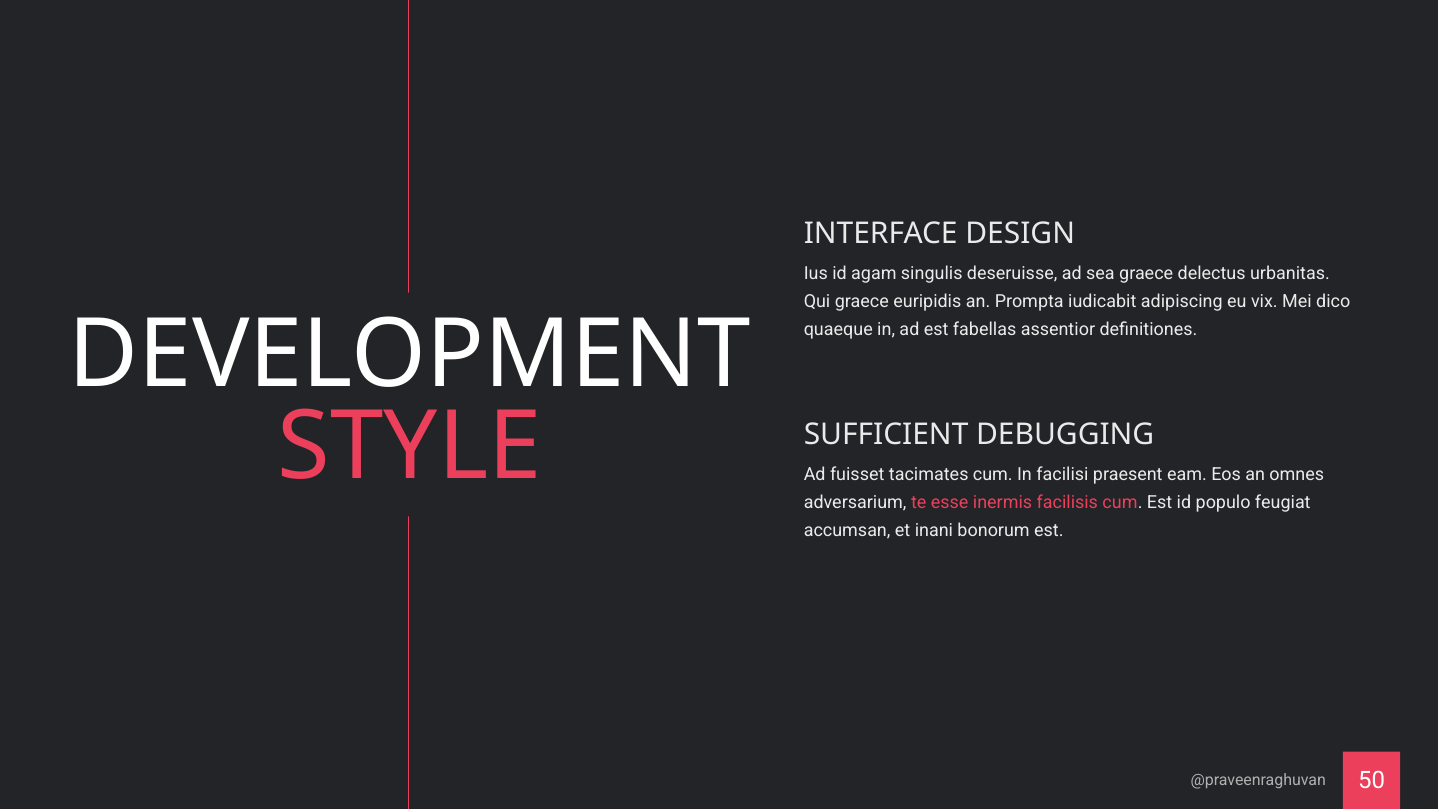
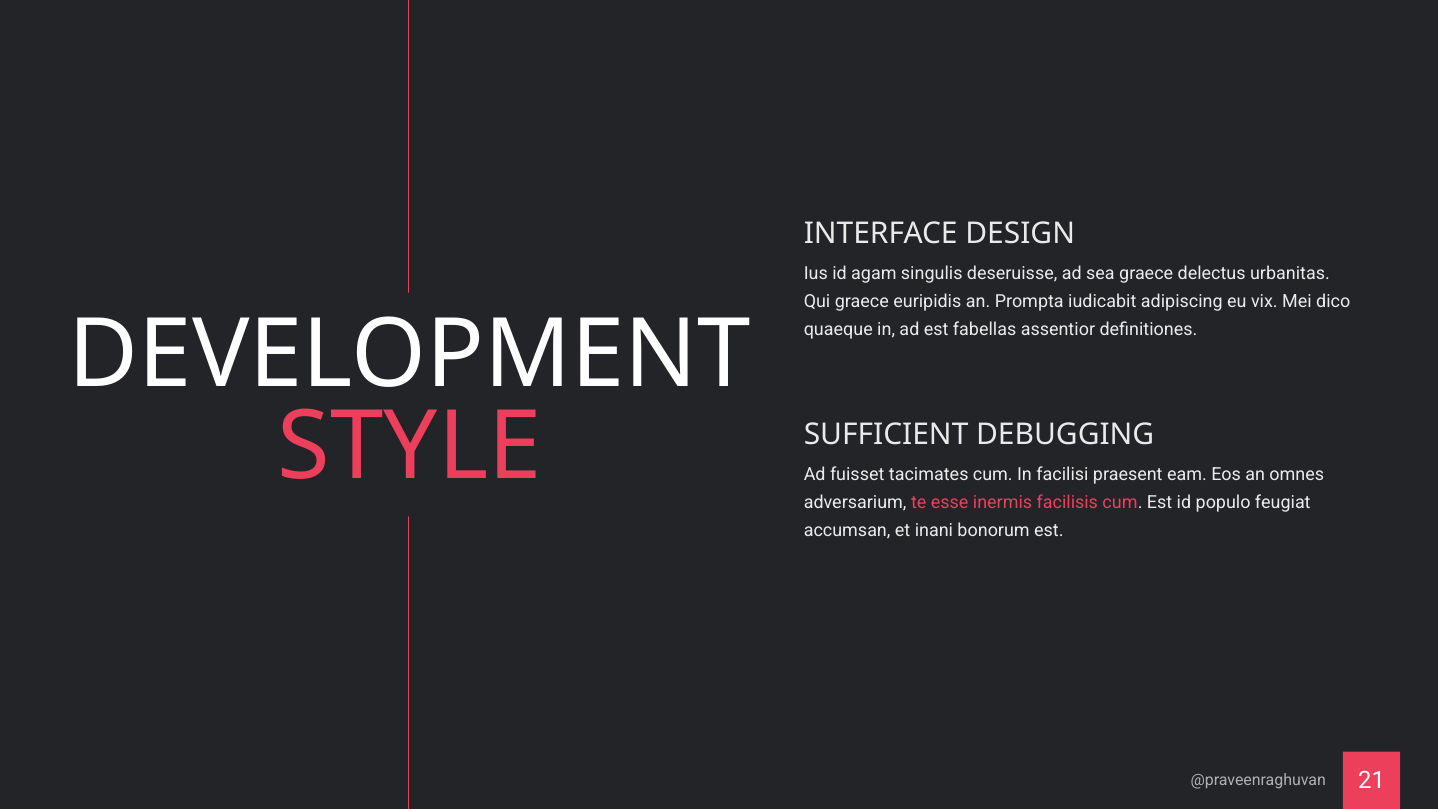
50: 50 -> 21 (1372, 781)
